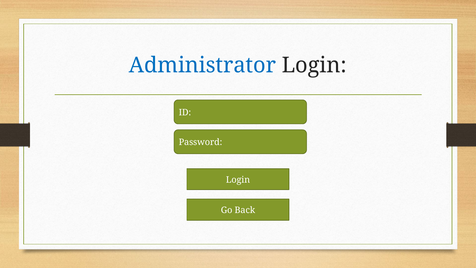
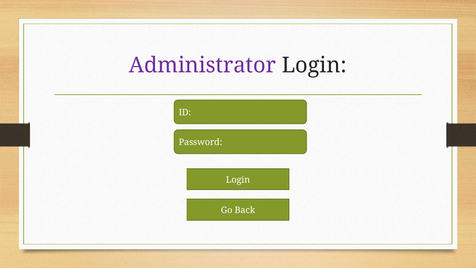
Administrator colour: blue -> purple (202, 65)
